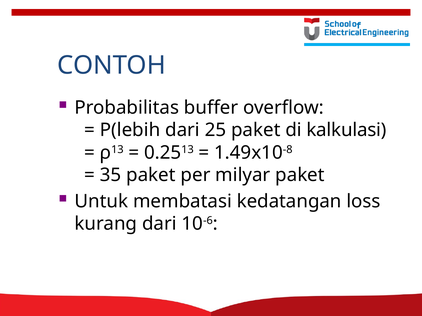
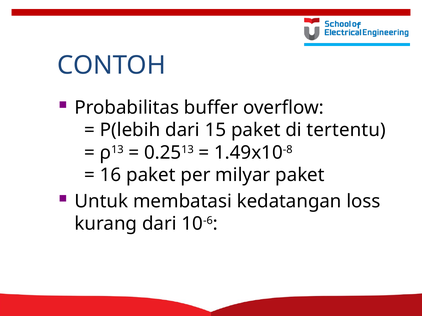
25: 25 -> 15 (215, 130)
kalkulasi: kalkulasi -> tertentu (346, 130)
35: 35 -> 16 (111, 175)
